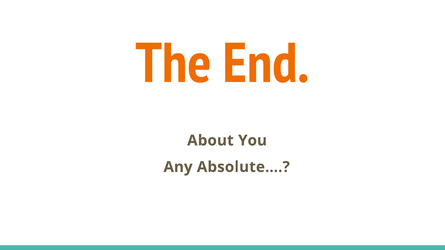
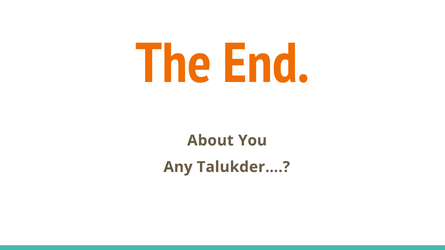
Absolute…: Absolute… -> Talukder… (243, 167)
